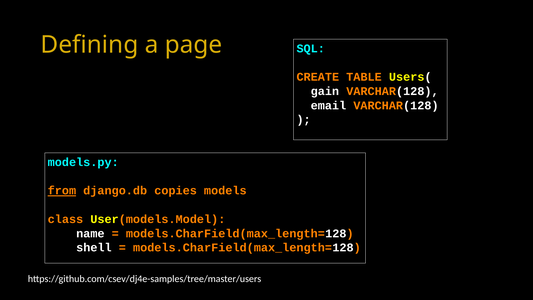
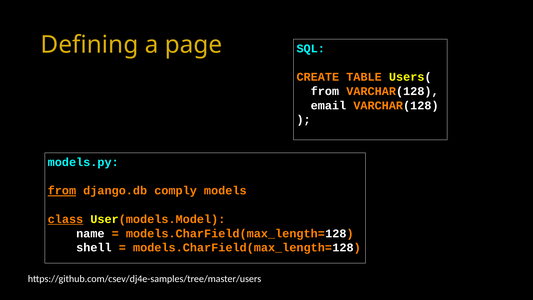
gain: gain -> from (325, 91)
copies: copies -> comply (176, 191)
class underline: none -> present (65, 219)
